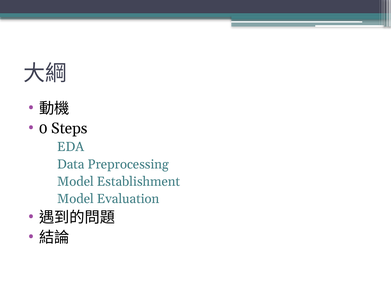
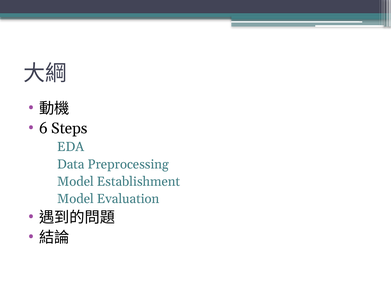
0: 0 -> 6 (43, 128)
